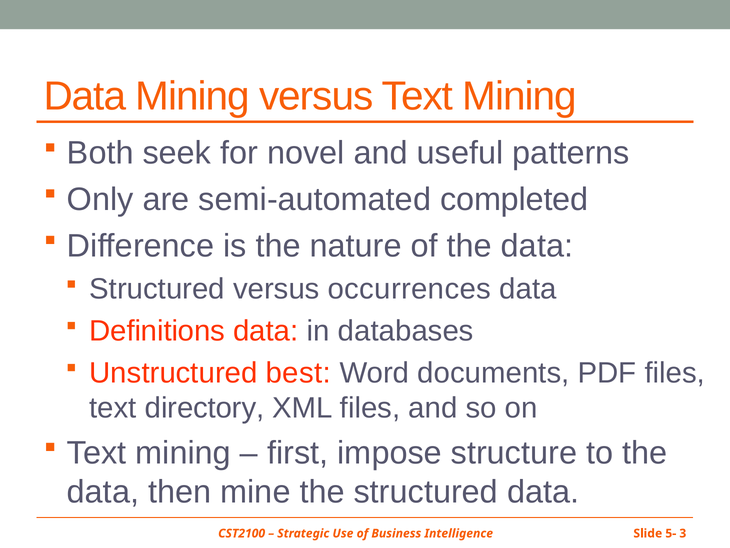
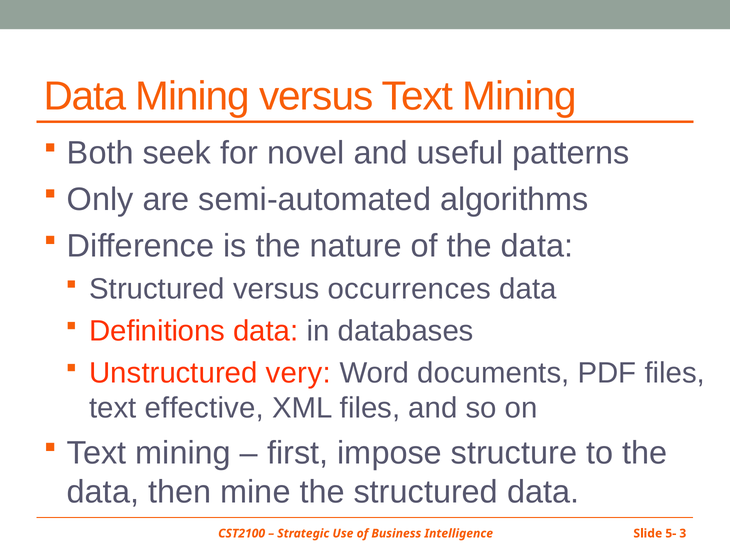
completed: completed -> algorithms (514, 199)
best: best -> very (298, 373)
directory: directory -> effective (204, 408)
